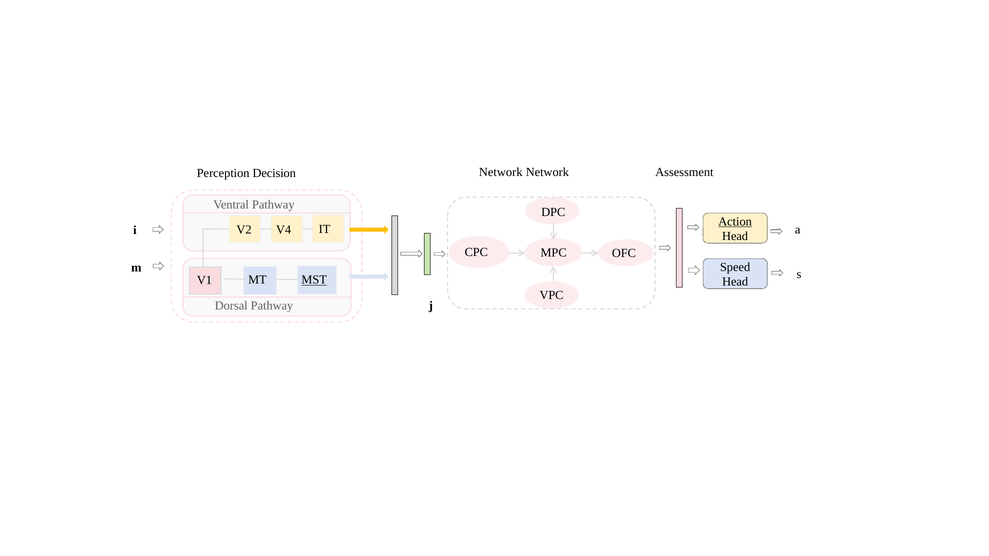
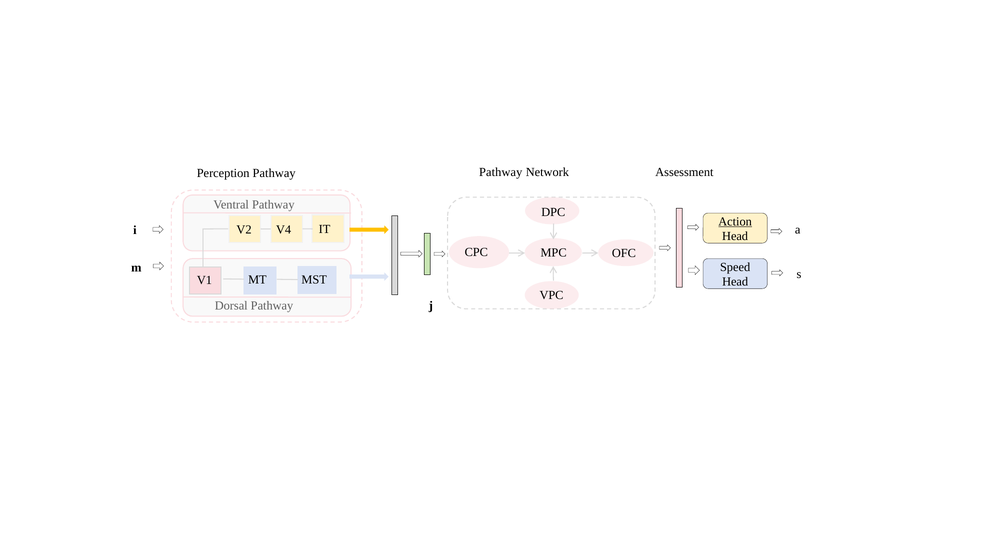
Network: Network -> Pathway (501, 172)
Perception Decision: Decision -> Pathway (274, 173)
MST underline: present -> none (314, 280)
